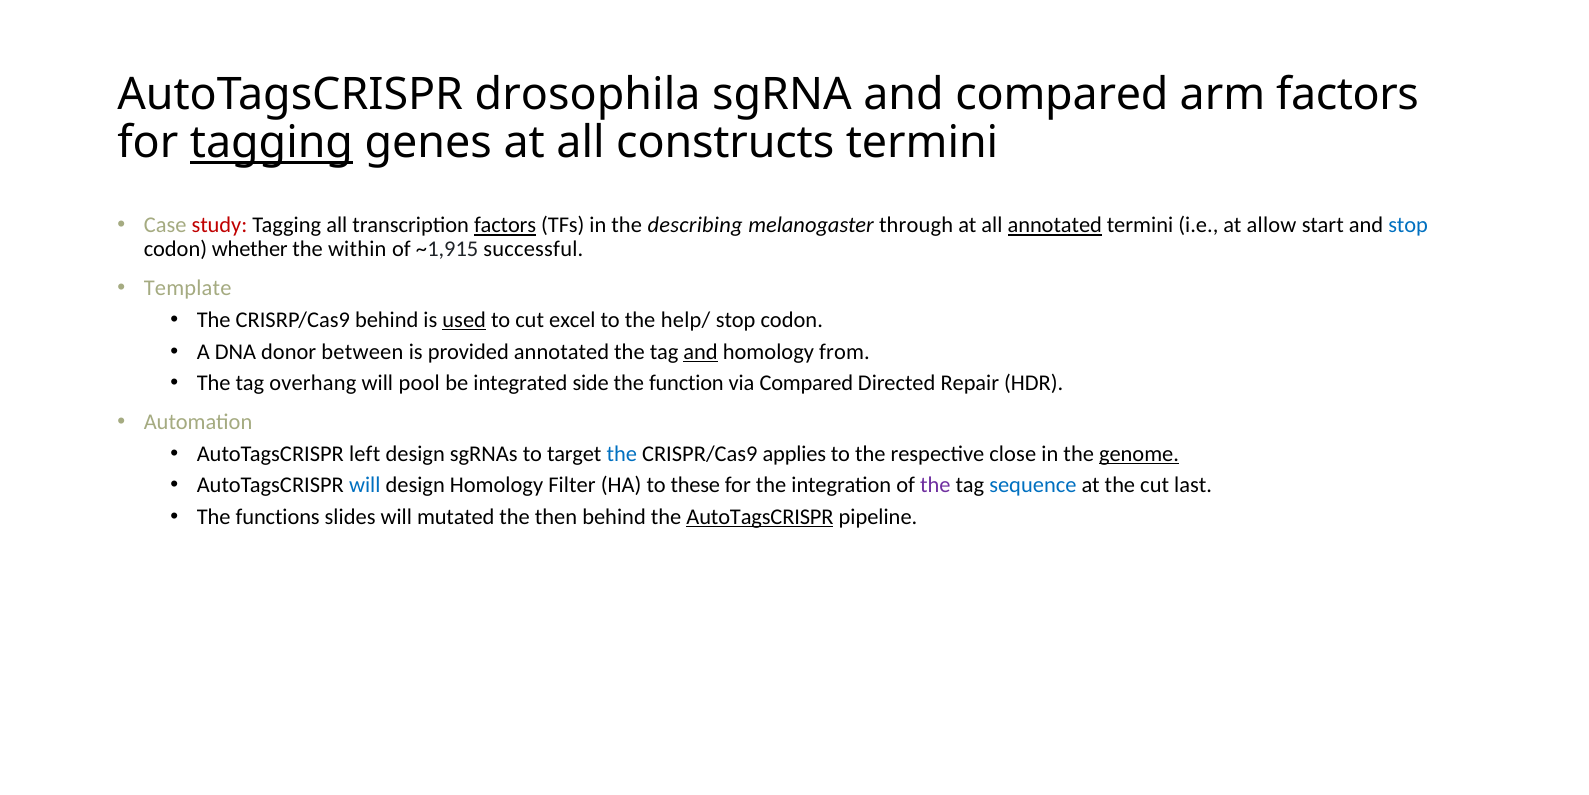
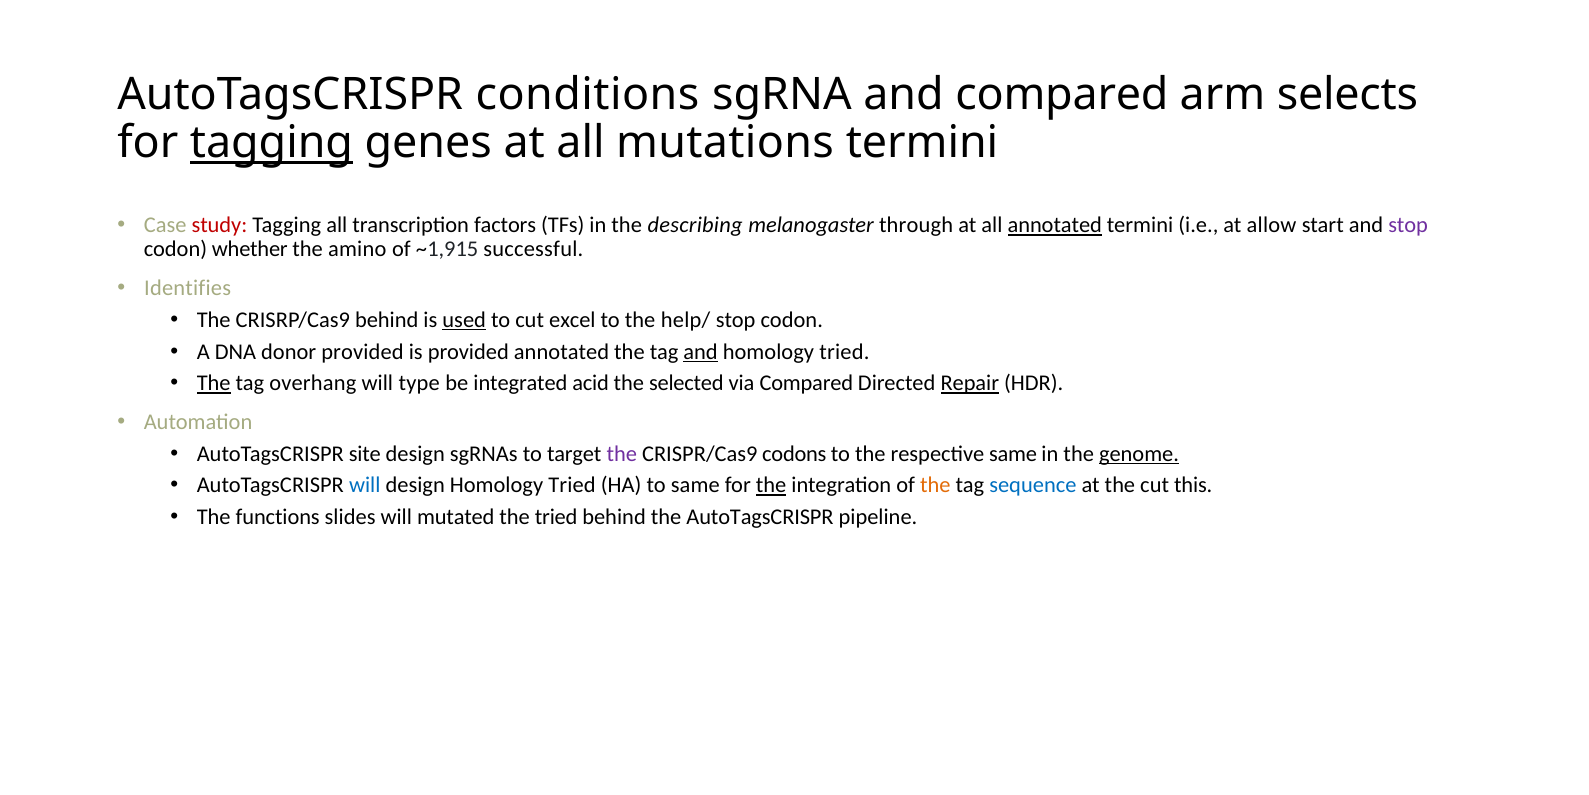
drosophila: drosophila -> conditions (587, 95)
arm factors: factors -> selects (1347, 95)
constructs: constructs -> mutations (725, 143)
factors underline: present -> none (505, 225)
stop colour: blue -> purple (1408, 225)
within: within -> amino (357, 249)
Template: Template -> Identifies (188, 288)
donor between: between -> provided (362, 351)
from: from -> tried (844, 351)
The underline: none -> present (214, 383)
pool: pool -> type (419, 383)
side: side -> acid (591, 383)
function: function -> selected (686, 383)
Repair underline: none -> present (970, 383)
left: left -> site (365, 454)
the colour: blue -> purple (622, 454)
applies: applies -> codons (794, 454)
respective close: close -> same (1013, 454)
design Homology Filter: Filter -> Tried (572, 485)
to these: these -> same (695, 485)
the underline: none -> present (771, 485)
the colour: purple -> orange (935, 485)
last: last -> this (1193, 485)
the then: then -> tried (556, 517)
AutoTagsCRISPR underline: present -> none (760, 517)
